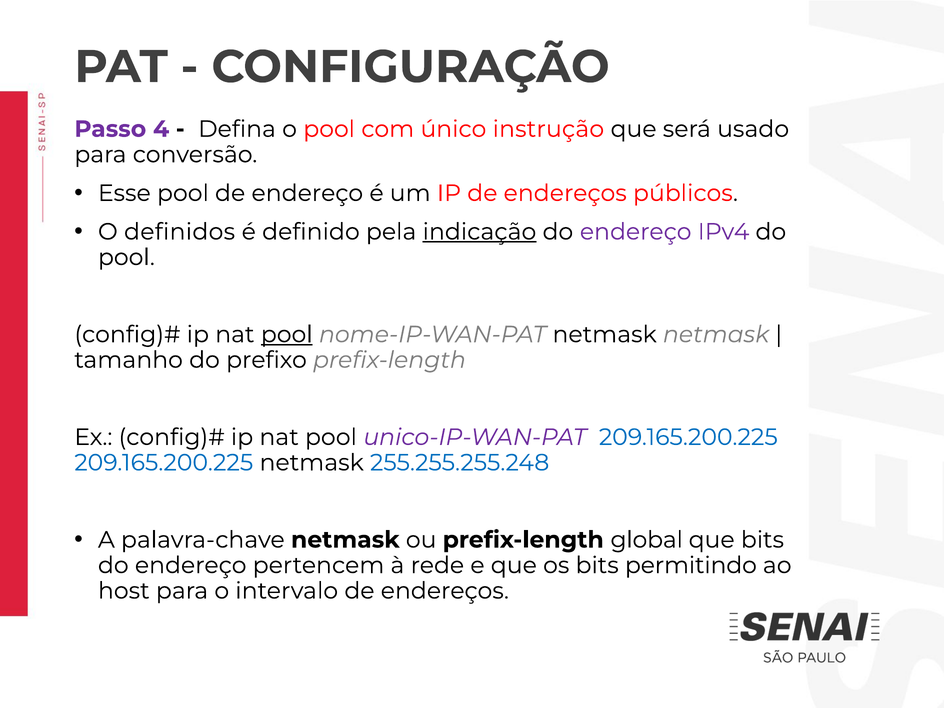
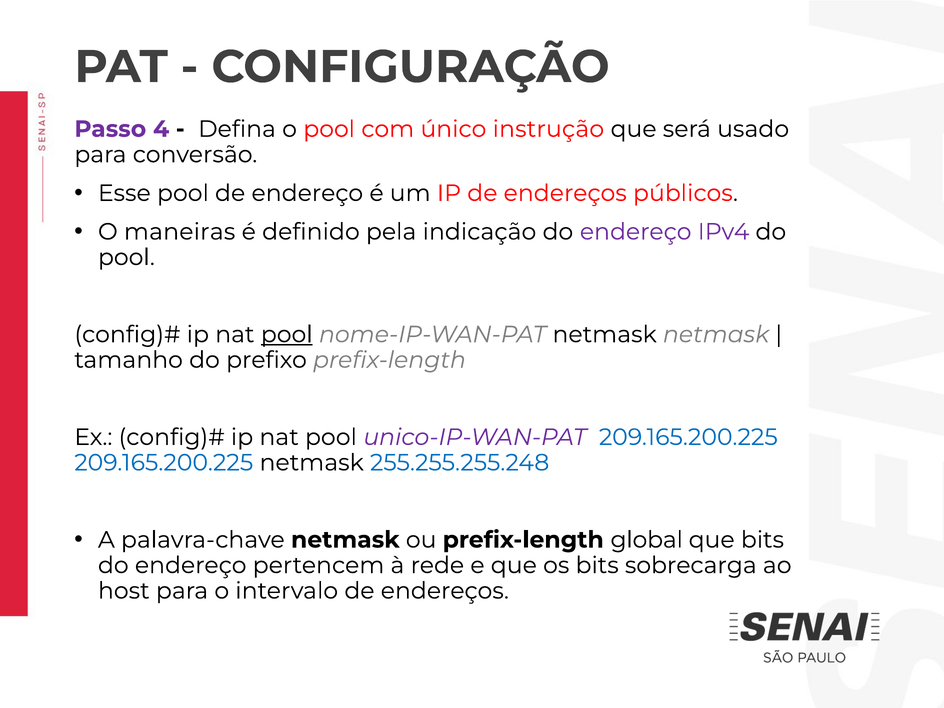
definidos: definidos -> maneiras (180, 232)
indicação underline: present -> none (479, 232)
permitindo: permitindo -> sobrecarga (691, 565)
